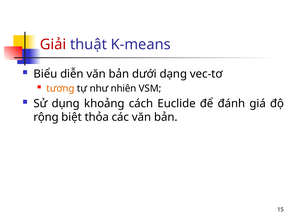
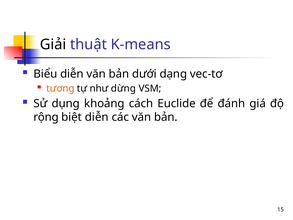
Giải colour: red -> black (53, 44)
nhiên: nhiên -> dừng (123, 88)
biệt thỏa: thỏa -> diễn (97, 117)
